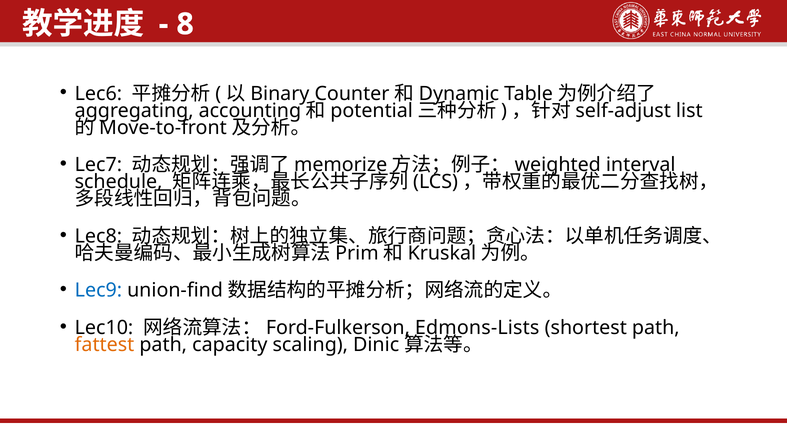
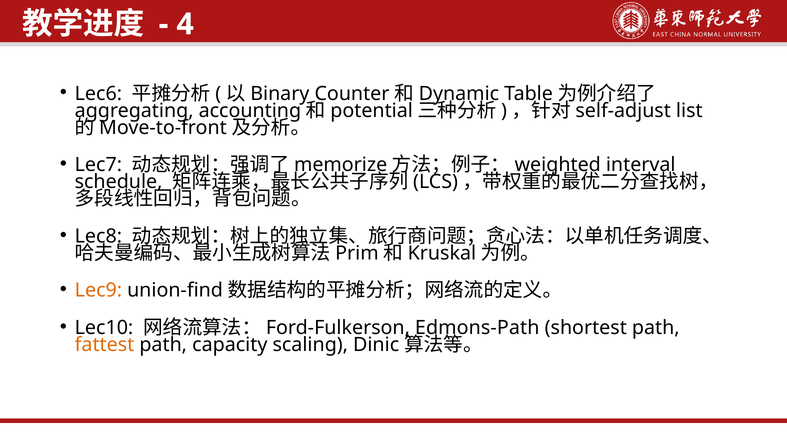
8: 8 -> 4 (185, 24)
Lec9 colour: blue -> orange (98, 290)
Edmons-Lists: Edmons-Lists -> Edmons-Path (477, 327)
